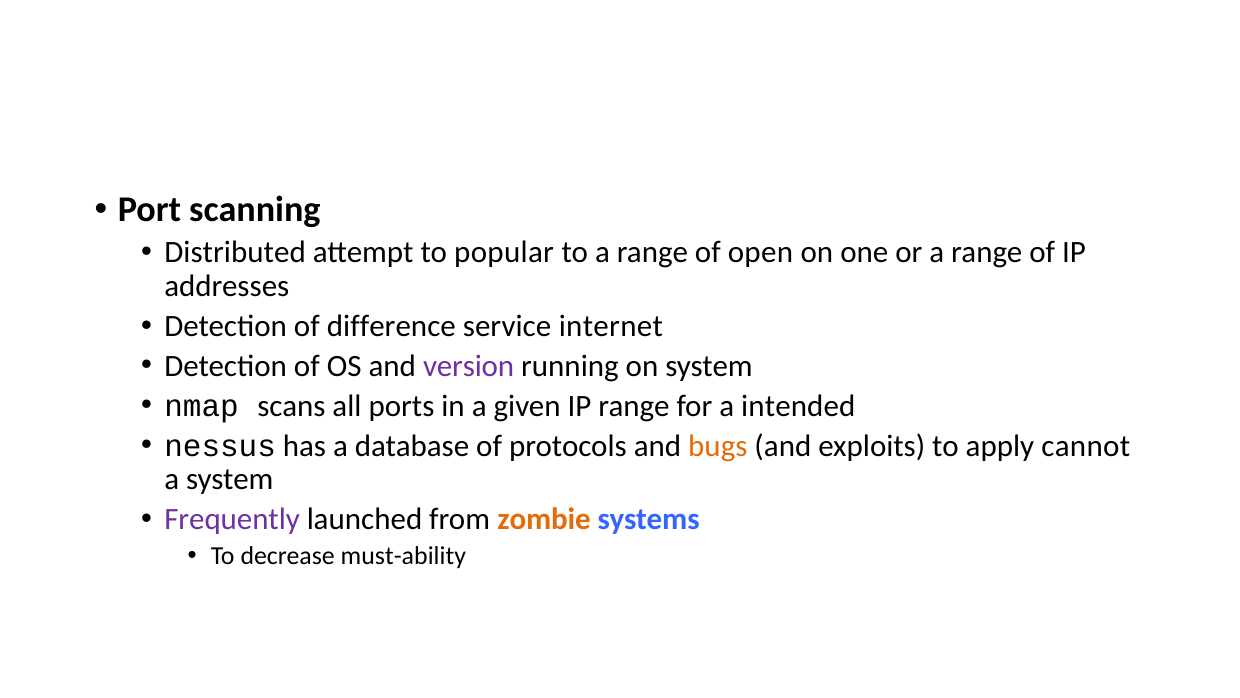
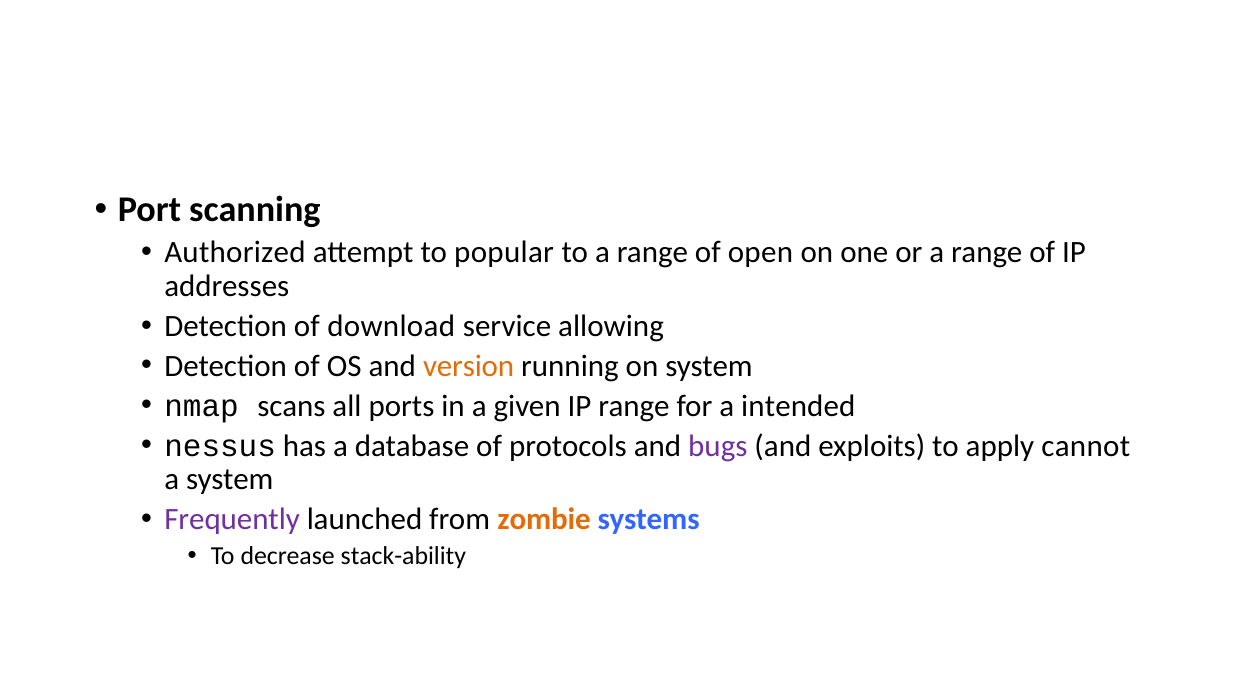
Distributed: Distributed -> Authorized (235, 252)
difference: difference -> download (391, 326)
internet: internet -> allowing (611, 326)
version colour: purple -> orange (469, 366)
bugs colour: orange -> purple (718, 445)
must-ability: must-ability -> stack-ability (403, 556)
